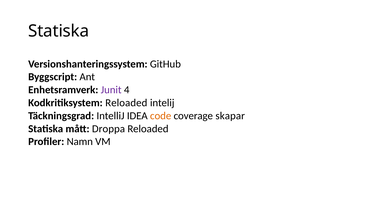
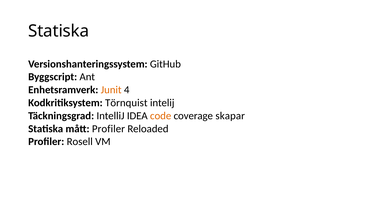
Junit colour: purple -> orange (111, 90)
Kodkritiksystem Reloaded: Reloaded -> Törnquist (126, 103)
mått Droppa: Droppa -> Profiler (108, 129)
Namn: Namn -> Rosell (80, 142)
